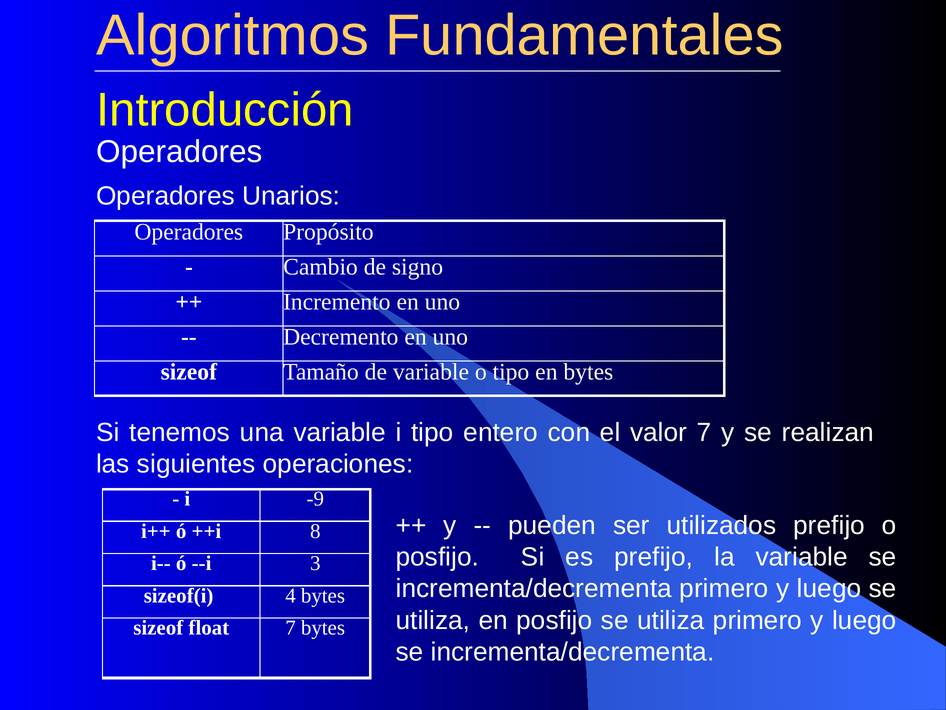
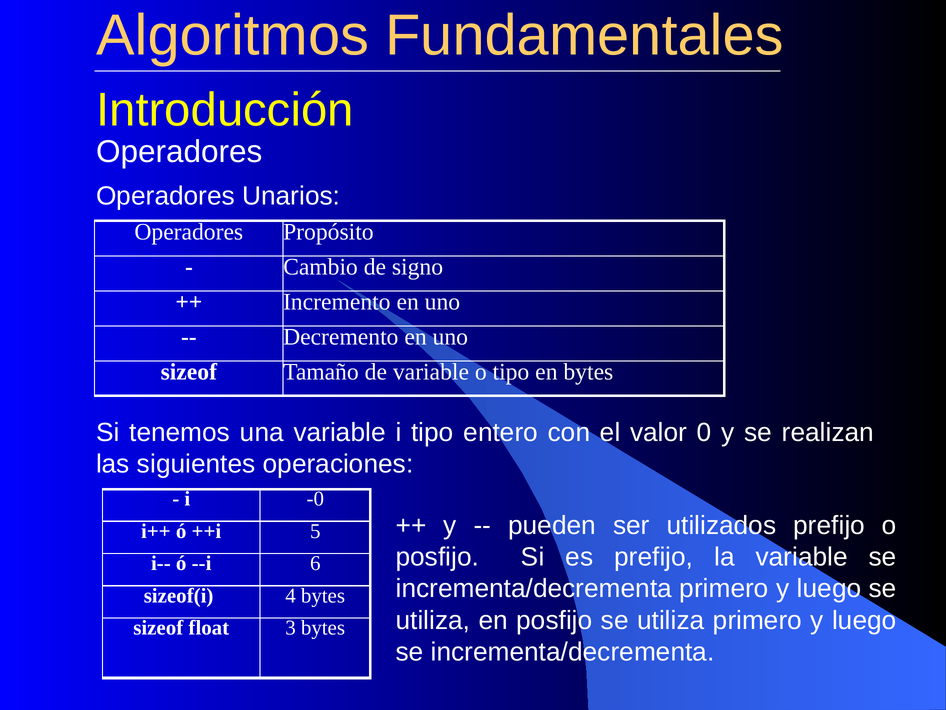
valor 7: 7 -> 0 (704, 432)
-9: -9 -> -0 (315, 499)
8: 8 -> 5 (315, 531)
3: 3 -> 6 (315, 563)
float 7: 7 -> 3 (291, 627)
